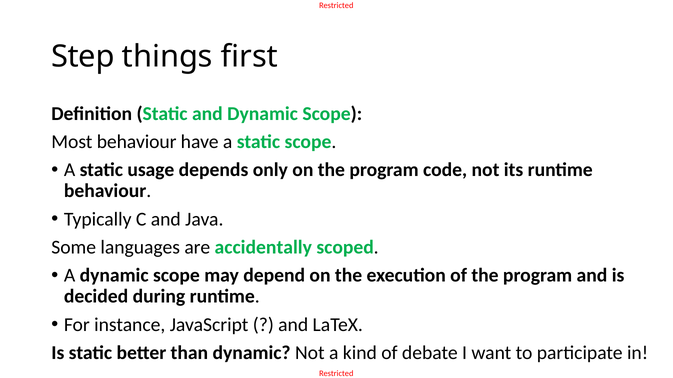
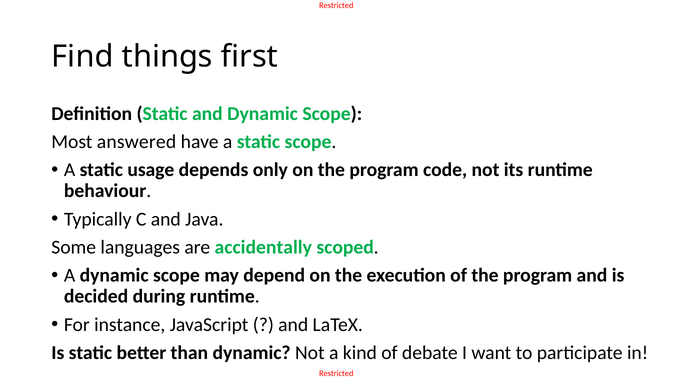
Step: Step -> Find (83, 57)
Most behaviour: behaviour -> answered (136, 142)
